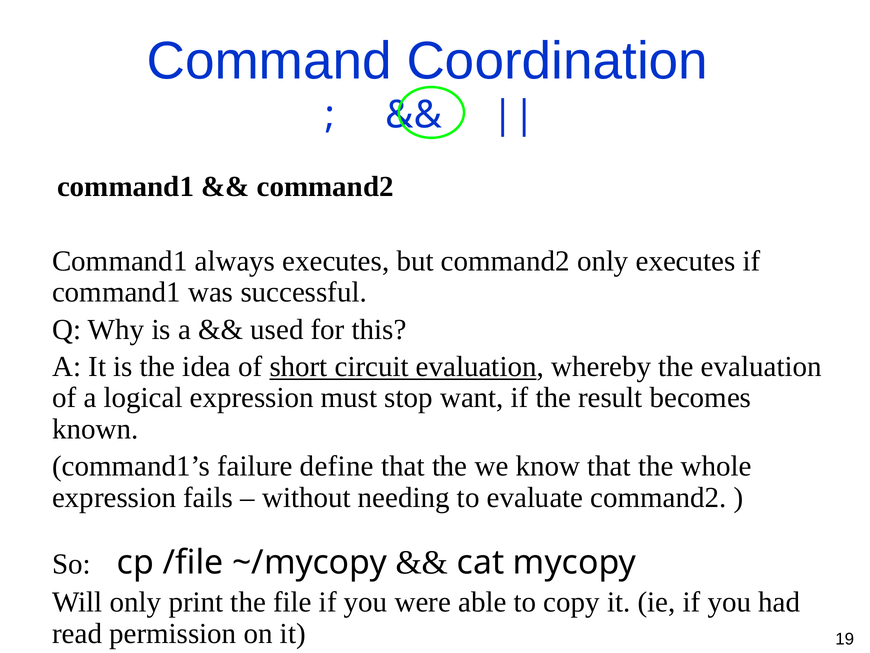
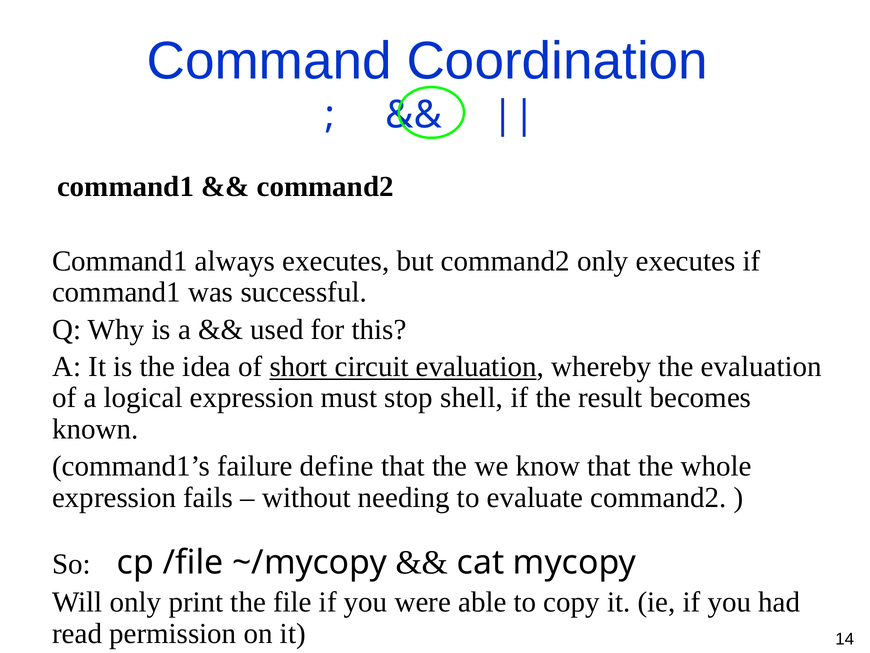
want: want -> shell (472, 398)
19: 19 -> 14 (845, 639)
